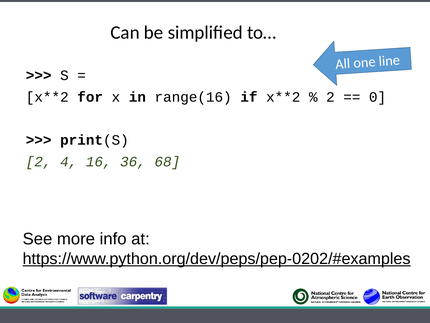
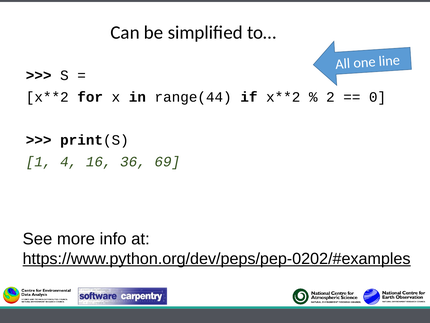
range(16: range(16 -> range(44 (193, 97)
2: 2 -> 1 (39, 161)
68: 68 -> 69 (167, 161)
